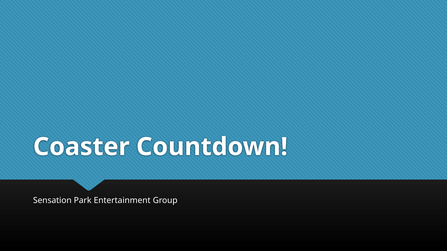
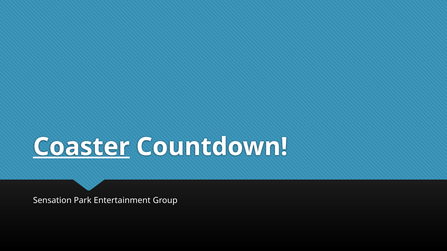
Coaster underline: none -> present (81, 147)
